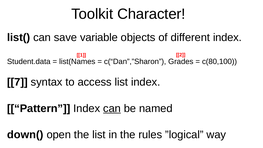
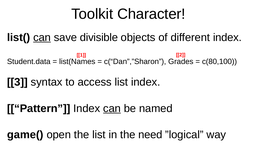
can underline: none -> present (42, 37)
variable: variable -> divisible (99, 37)
7: 7 -> 3 (17, 82)
down(: down( -> game( (25, 135)
rules: rules -> need (150, 135)
